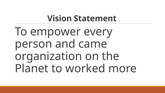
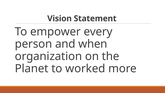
came: came -> when (93, 44)
